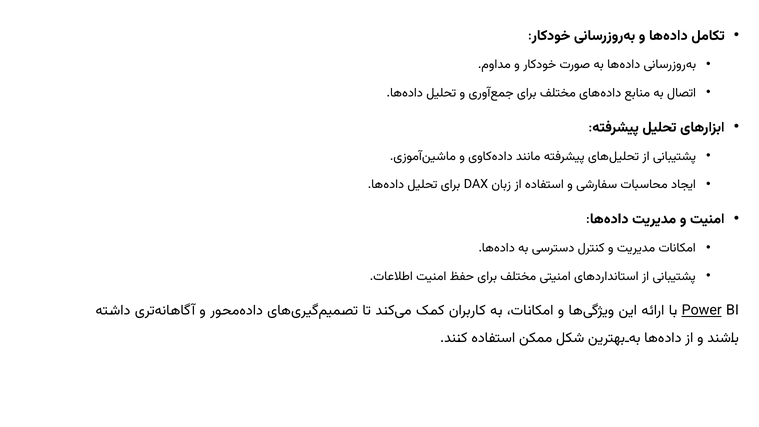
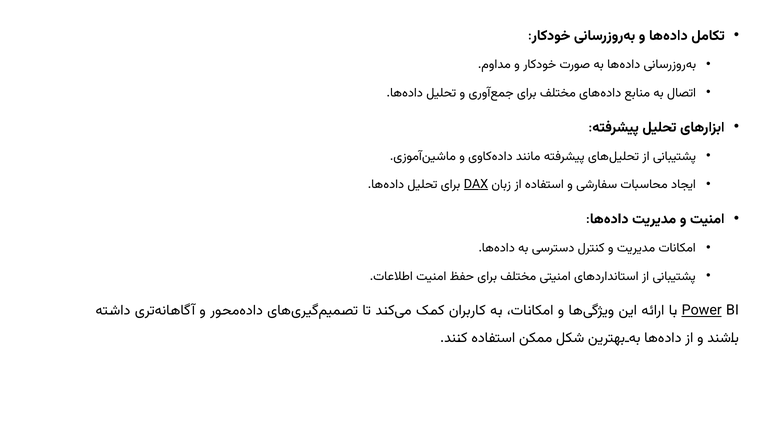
DAX underline: none -> present (476, 184)
